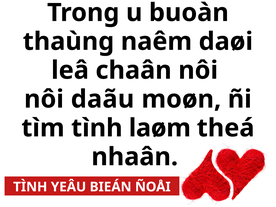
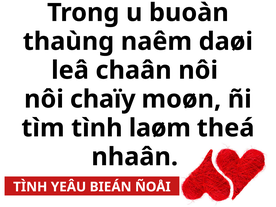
daãu: daãu -> chaïy (103, 99)
